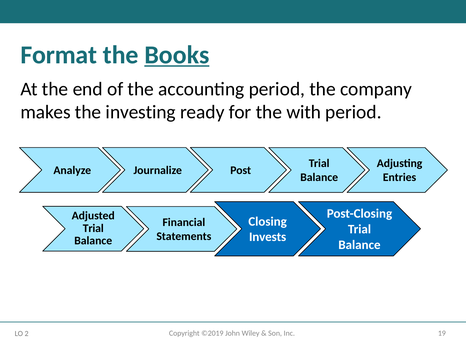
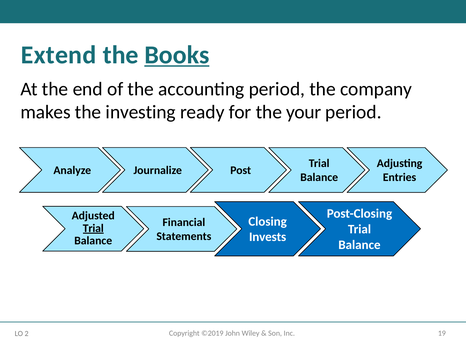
Format: Format -> Extend (59, 55)
with: with -> your (304, 112)
Trial underline: none -> present (93, 228)
